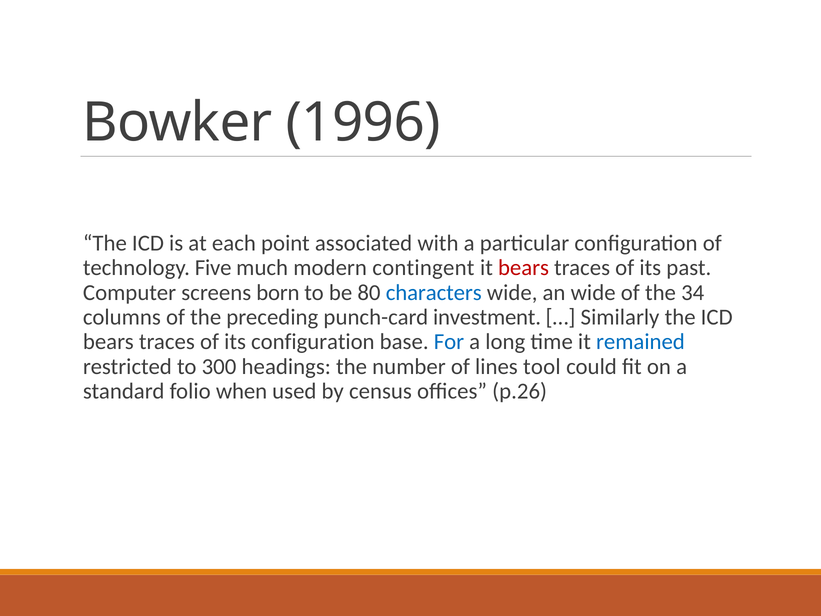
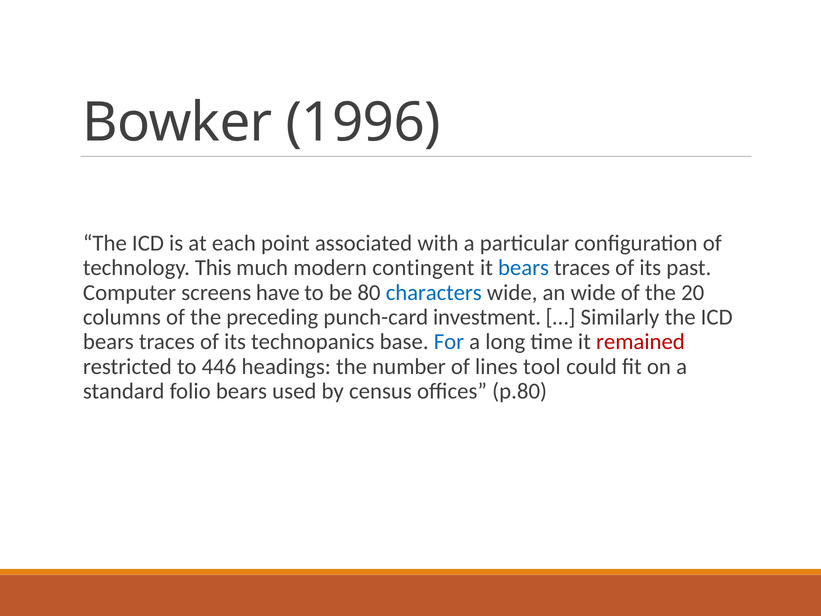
Five: Five -> This (213, 268)
bears colour: red -> blue (524, 268)
born: born -> have (278, 292)
34: 34 -> 20 (693, 292)
its configuration: configuration -> technopanics (313, 342)
remained colour: blue -> red (640, 342)
300: 300 -> 446 (219, 366)
folio when: when -> bears (241, 391)
p.26: p.26 -> p.80 (520, 391)
